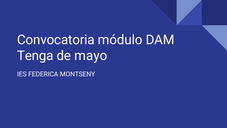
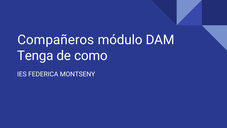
Convocatoria: Convocatoria -> Compañeros (56, 40)
mayo: mayo -> como (91, 56)
